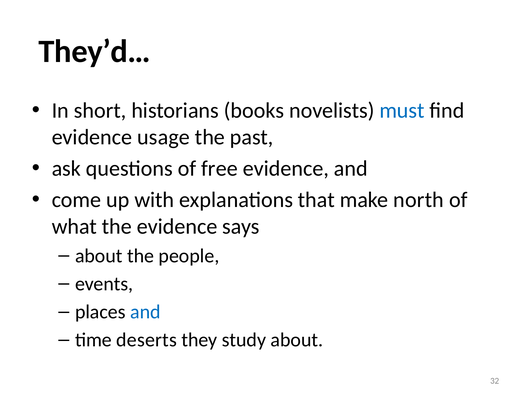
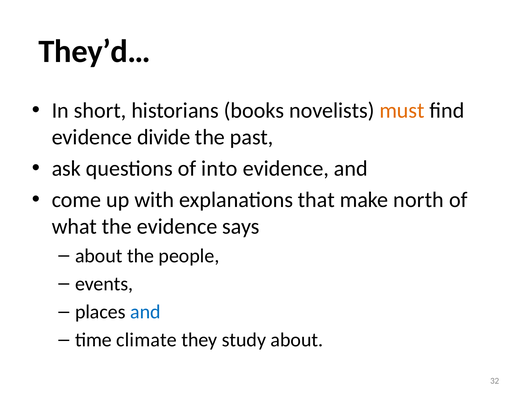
must colour: blue -> orange (402, 110)
usage: usage -> divide (164, 137)
free: free -> into (219, 168)
deserts: deserts -> climate (147, 339)
